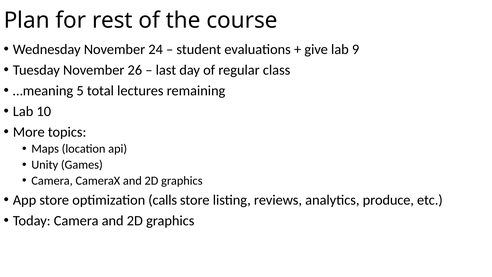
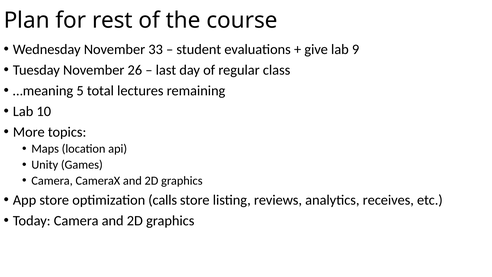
24: 24 -> 33 (156, 49)
produce: produce -> receives (388, 200)
